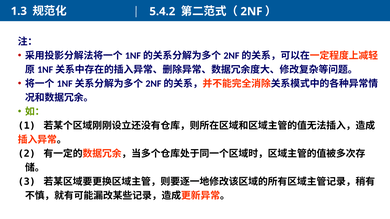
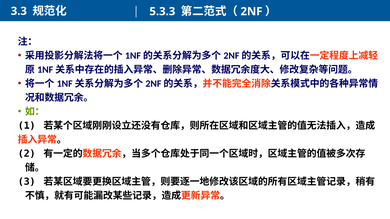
1.3: 1.3 -> 3.3 (19, 11)
5.4.2: 5.4.2 -> 5.3.3 (162, 11)
